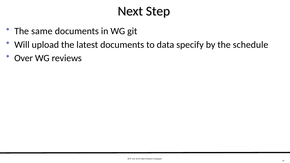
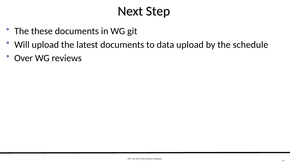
same: same -> these (42, 31)
data specify: specify -> upload (190, 45)
